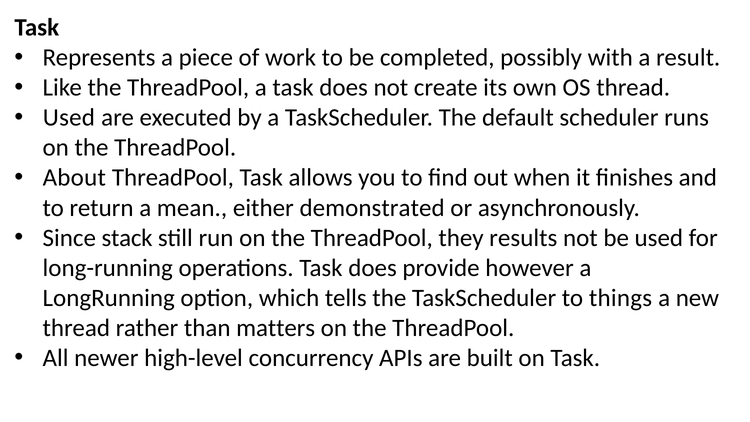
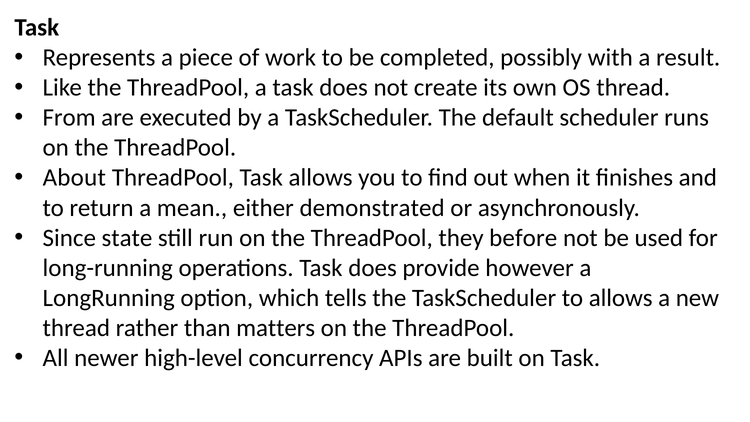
Used: Used -> From (69, 118)
stack: stack -> state (127, 238)
results: results -> before (523, 238)
to things: things -> allows (621, 298)
